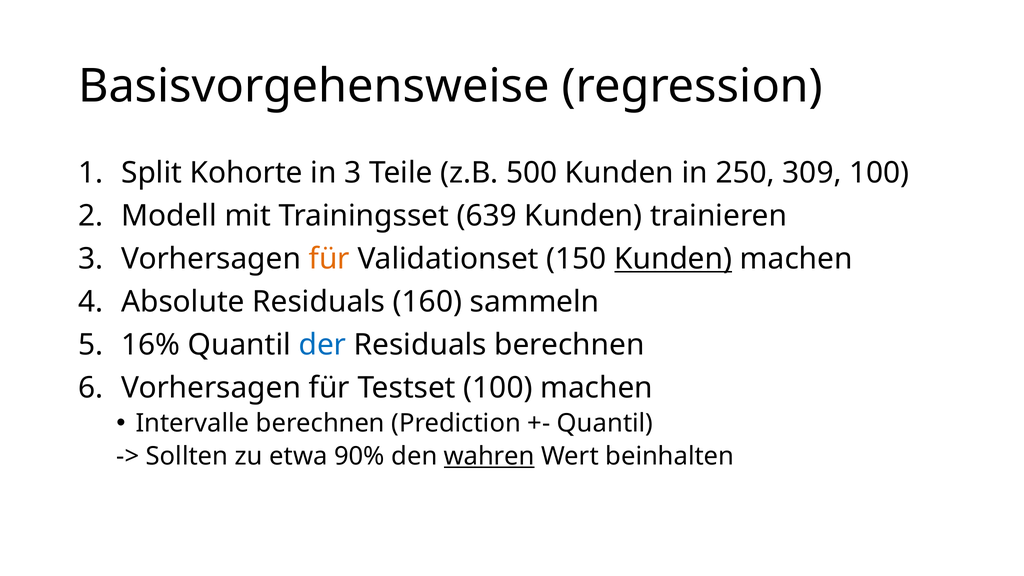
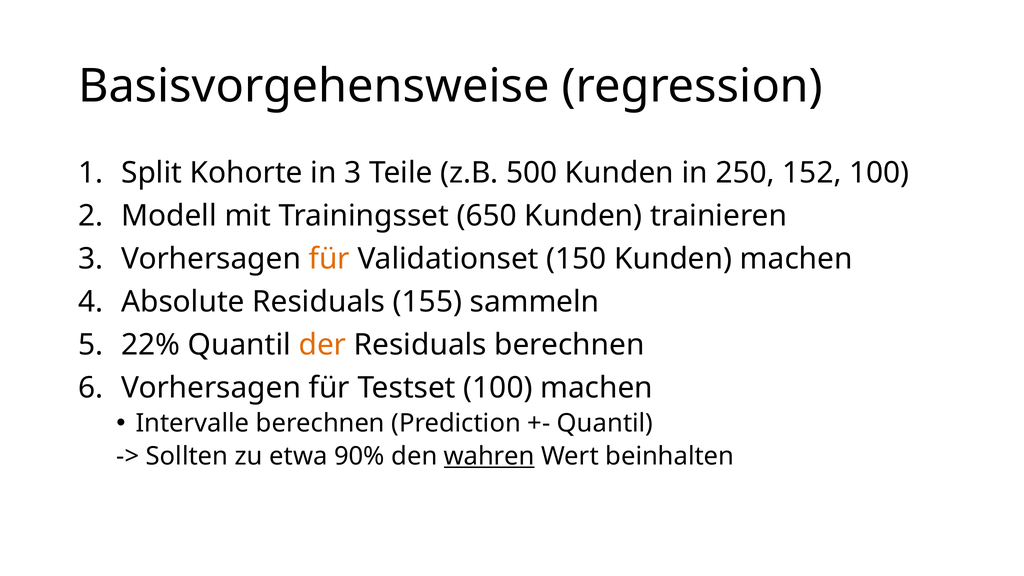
309: 309 -> 152 (812, 173)
639: 639 -> 650 (487, 216)
Kunden underline: present -> none (673, 259)
160: 160 -> 155 (427, 302)
16%: 16% -> 22% (151, 345)
der colour: blue -> orange (322, 345)
